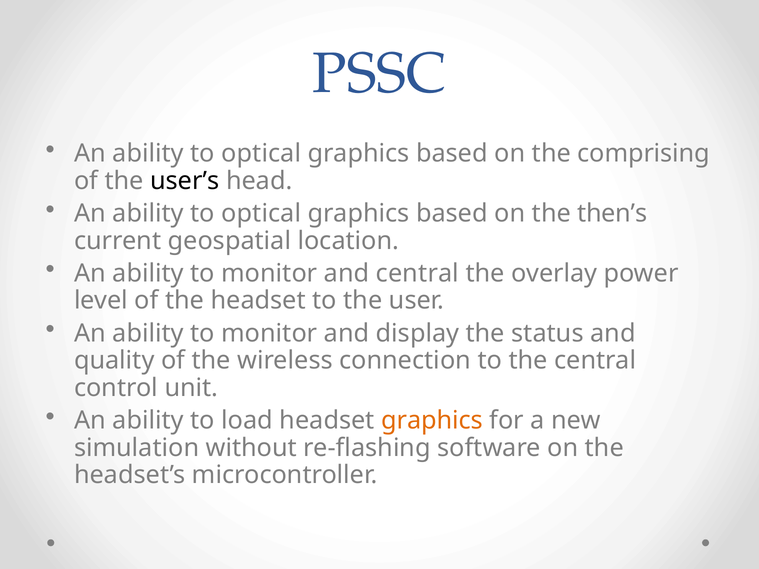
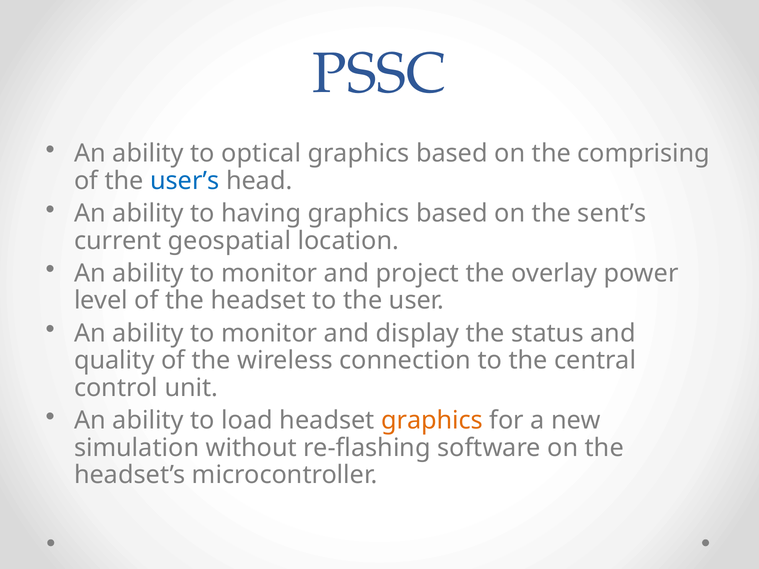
user’s colour: black -> blue (185, 181)
optical: optical -> having (261, 214)
then’s: then’s -> sent’s (612, 214)
and central: central -> project (417, 273)
